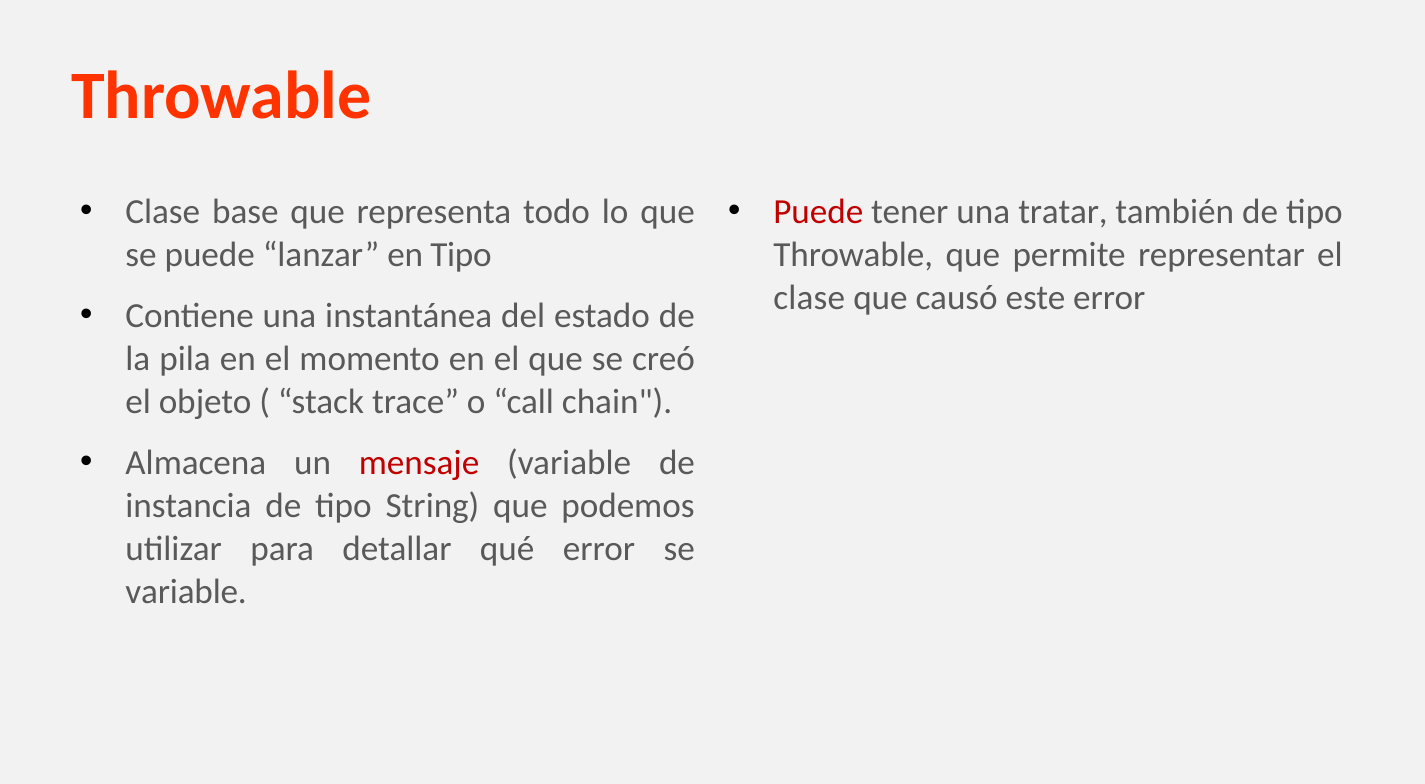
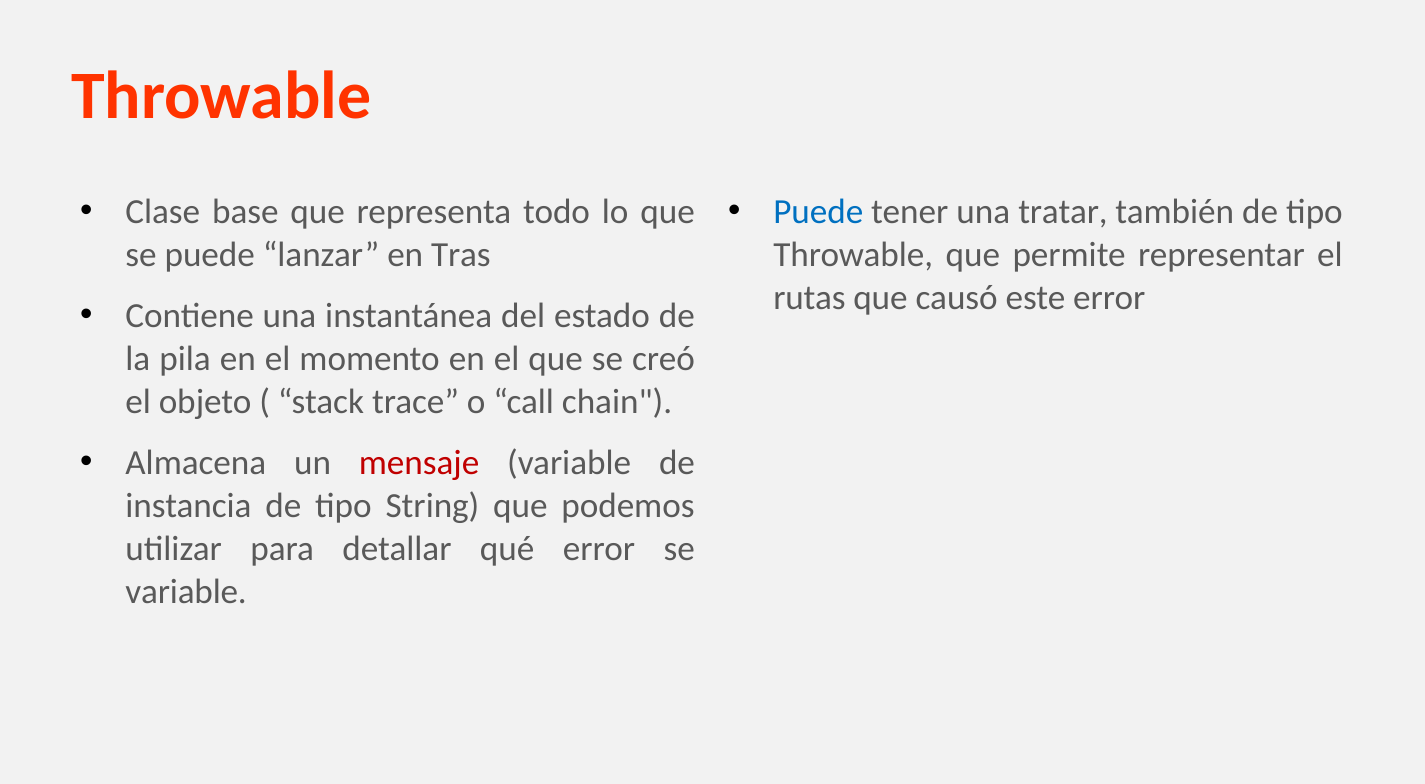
Puede colour: red -> blue (818, 212)
en Tipo: Tipo -> Tras (461, 255)
clase: clase -> rutas (809, 298)
